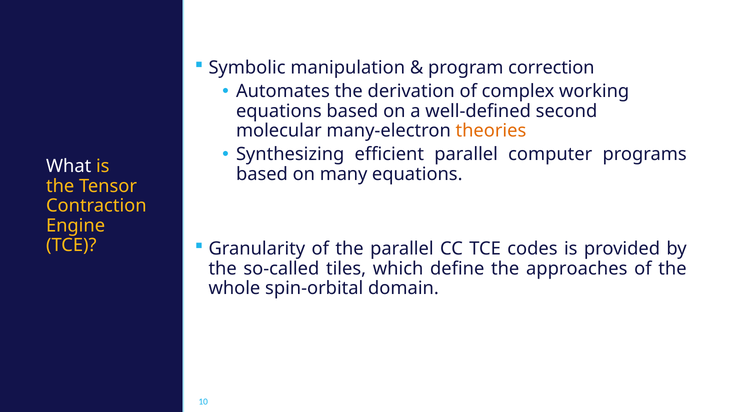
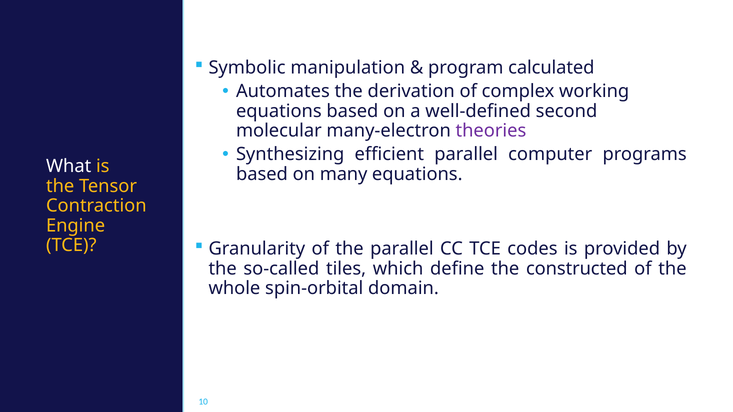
correction: correction -> calculated (551, 68)
theories colour: orange -> purple (491, 131)
approaches: approaches -> constructed (577, 269)
